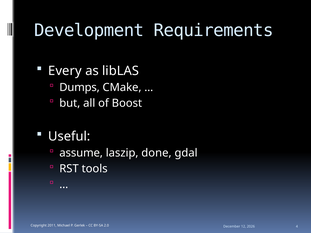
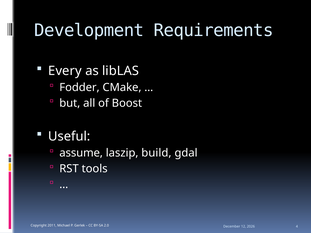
Dumps: Dumps -> Fodder (79, 88)
done: done -> build (156, 153)
